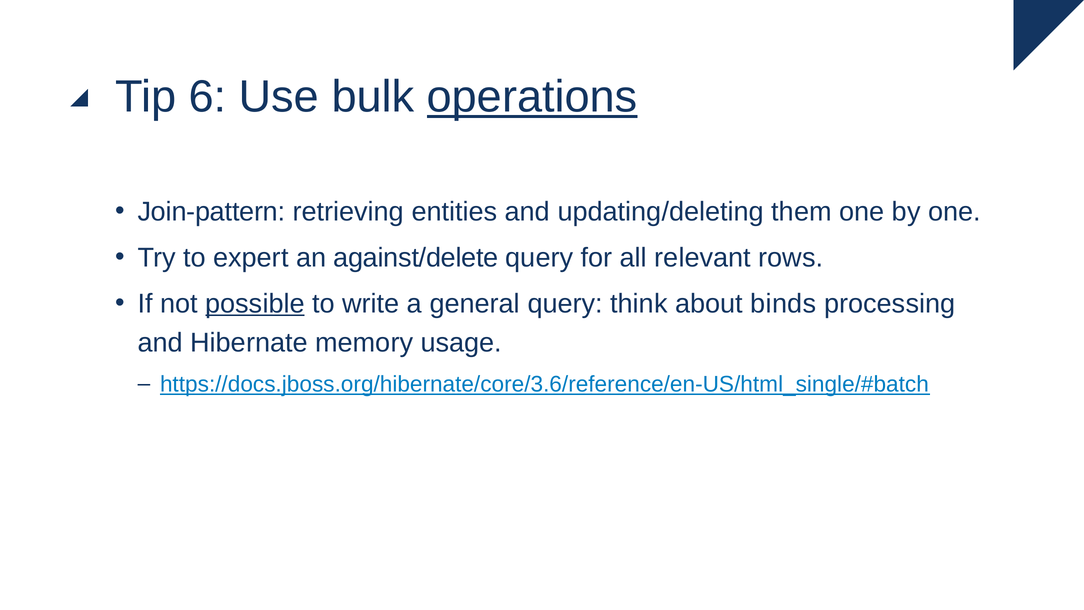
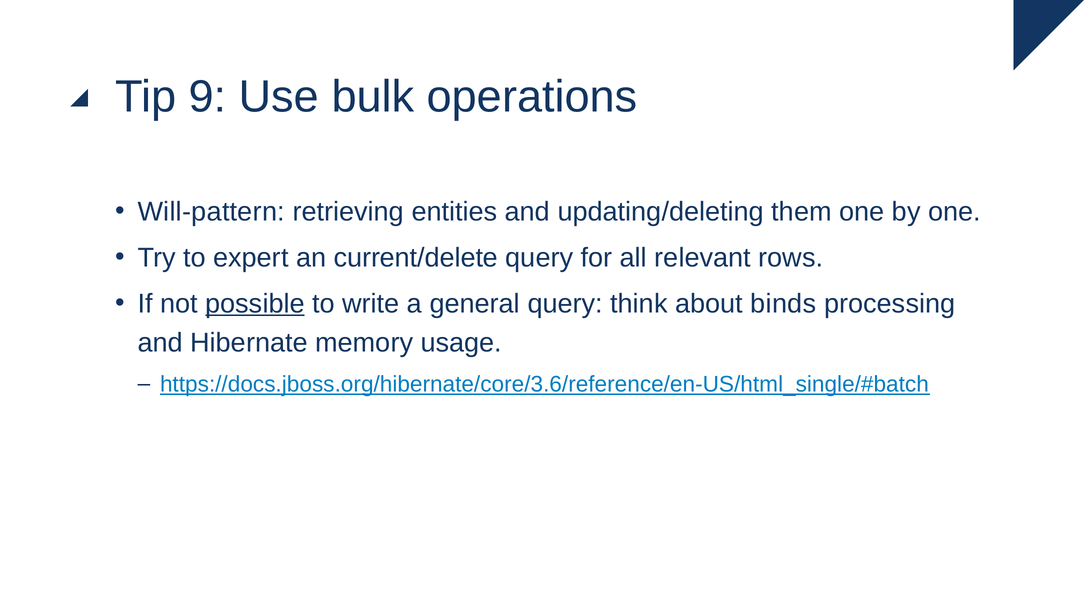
6: 6 -> 9 (207, 97)
operations underline: present -> none (532, 97)
Join-pattern: Join-pattern -> Will-pattern (211, 212)
against/delete: against/delete -> current/delete (416, 258)
